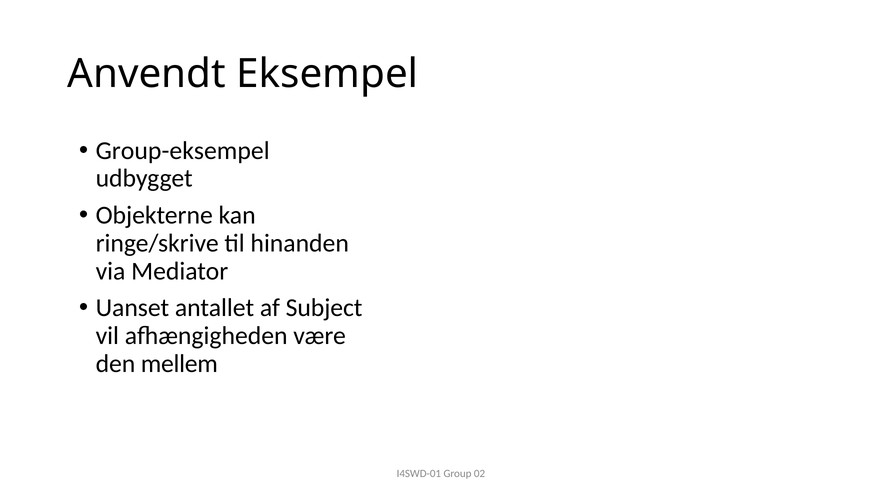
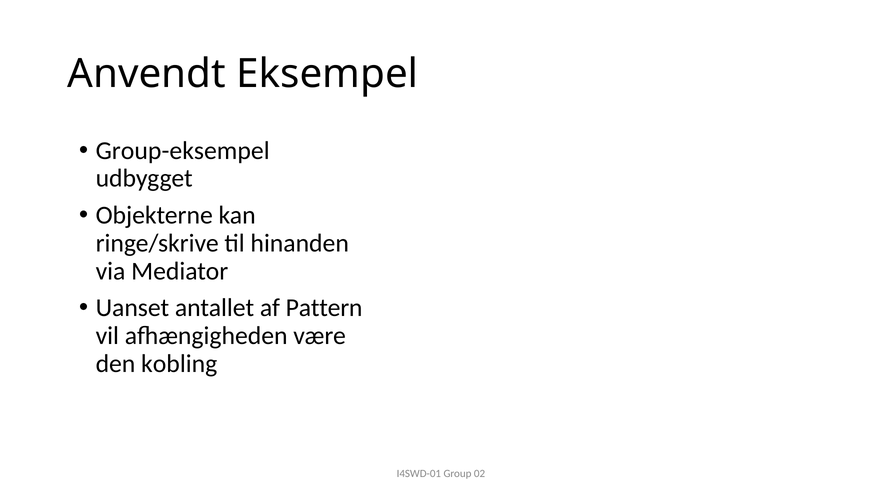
Subject: Subject -> Pattern (324, 308)
mellem: mellem -> kobling (179, 364)
